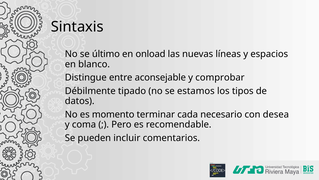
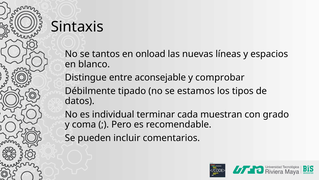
último: último -> tantos (106, 54)
momento: momento -> individual (113, 114)
necesario: necesario -> muestran (221, 114)
desea: desea -> grado (276, 114)
